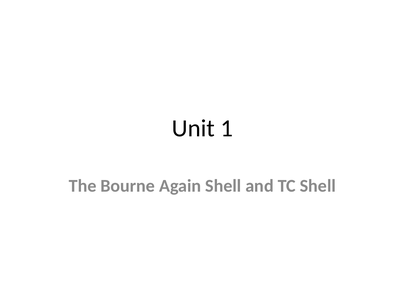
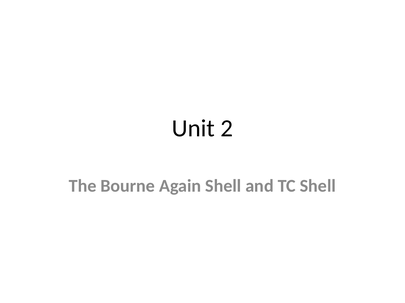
1: 1 -> 2 (227, 129)
